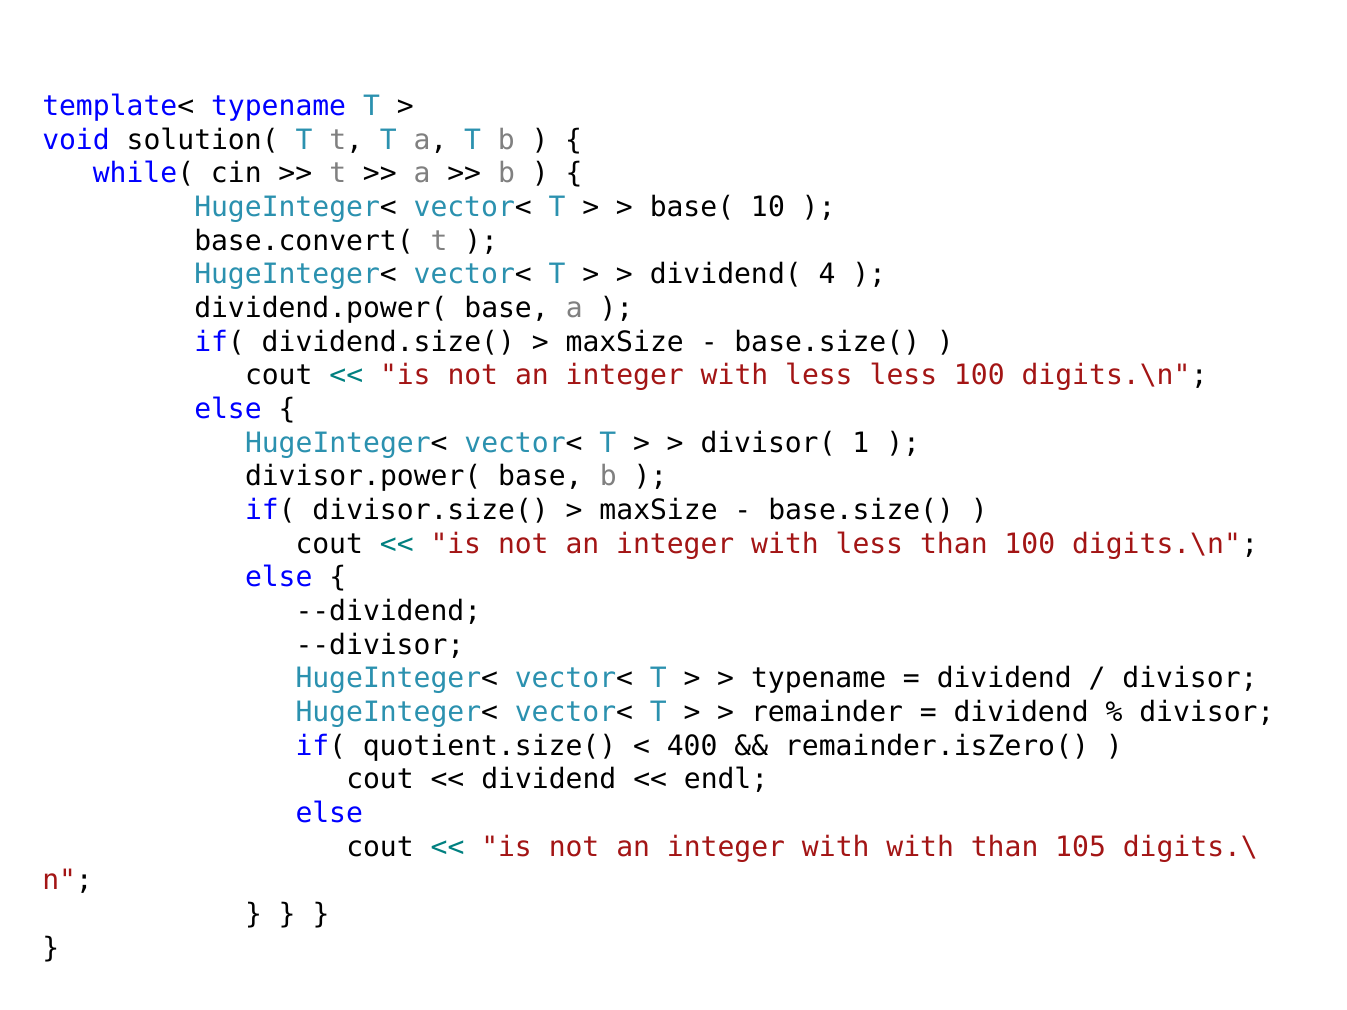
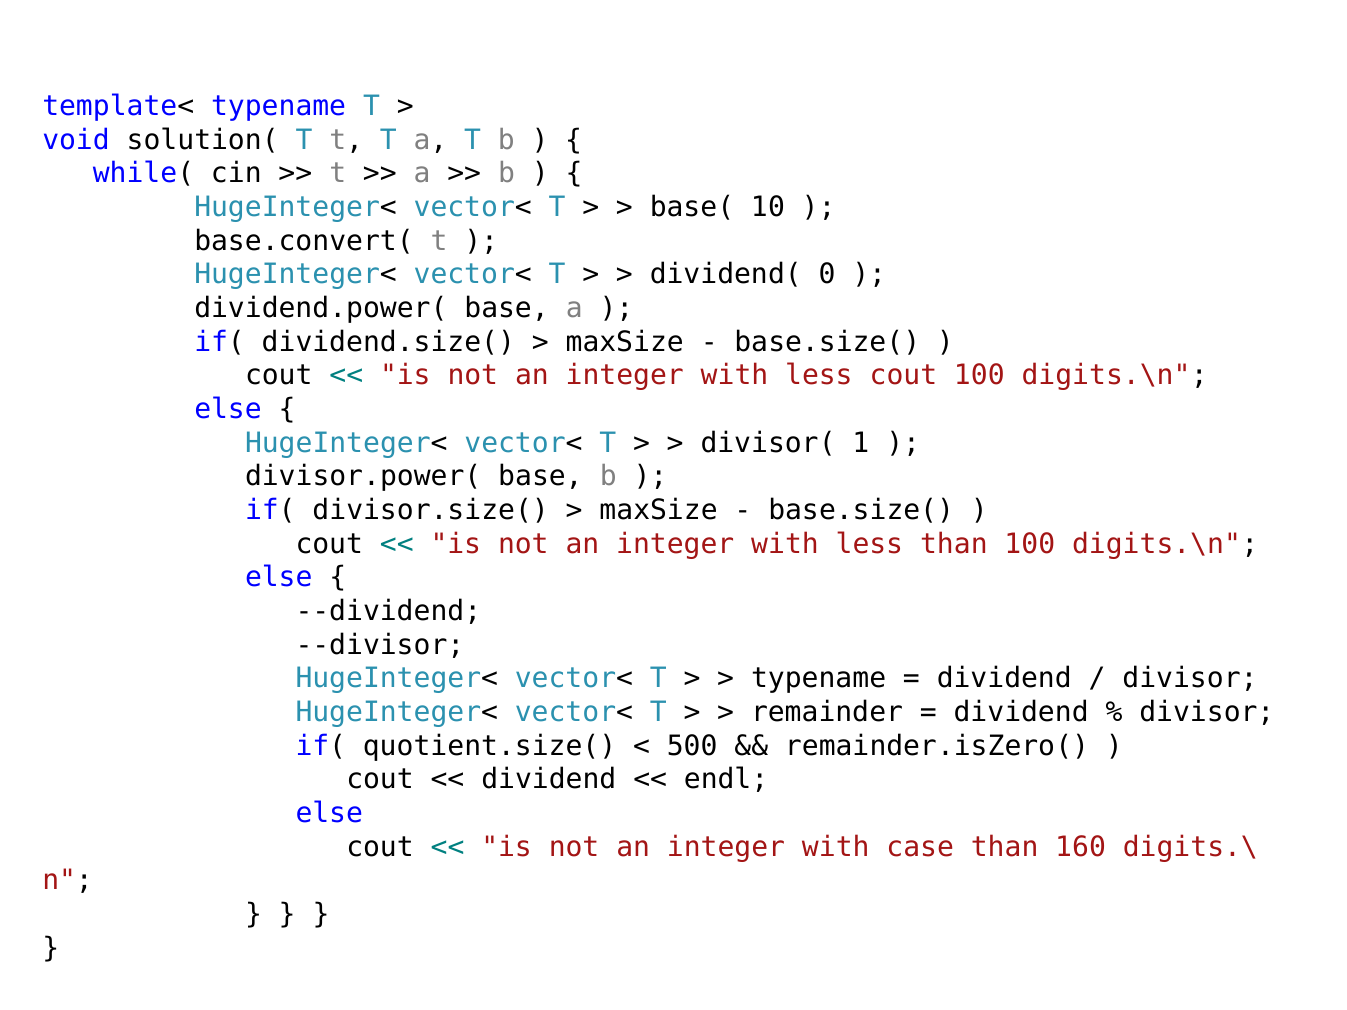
4: 4 -> 0 (827, 275)
less less: less -> cout (903, 376)
400: 400 -> 500 (692, 746)
with with: with -> case (920, 847)
105: 105 -> 160 (1081, 847)
